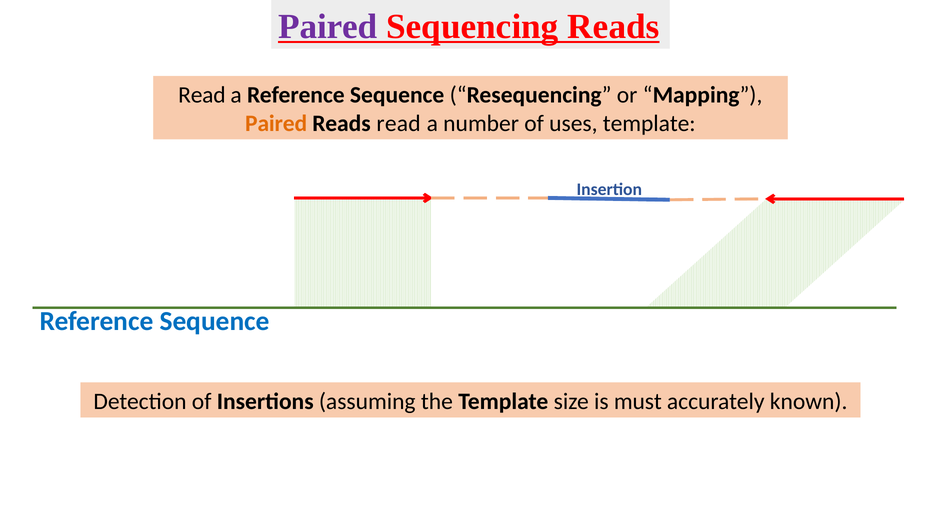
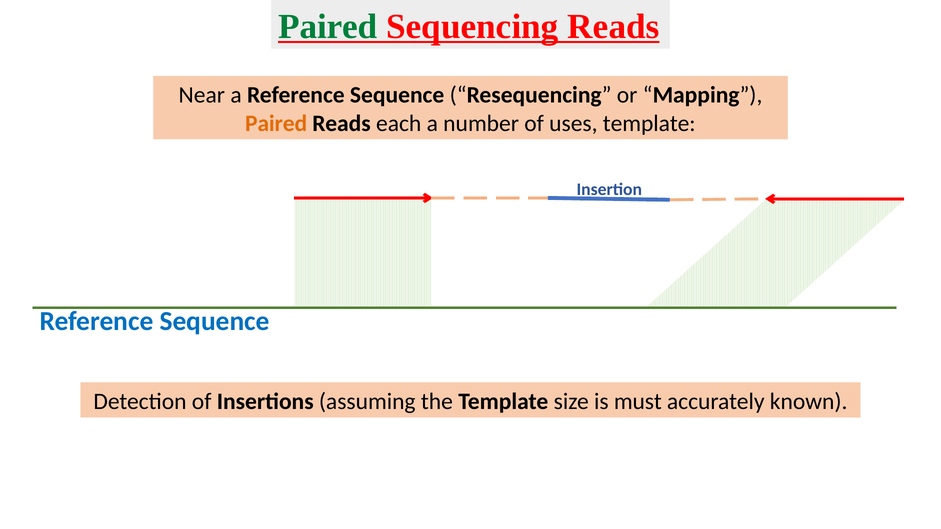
Paired colour: purple -> green (328, 27)
Read: Read -> Near (202, 95)
read: read -> each (399, 123)
